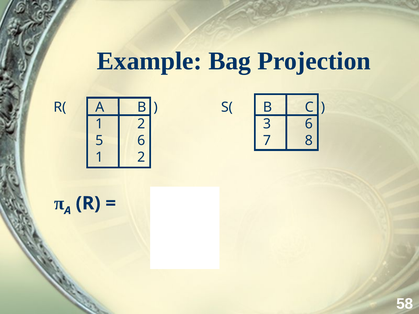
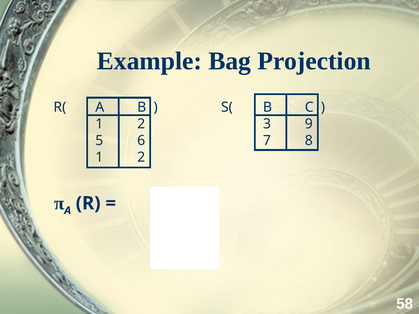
3 6: 6 -> 9 (309, 124)
